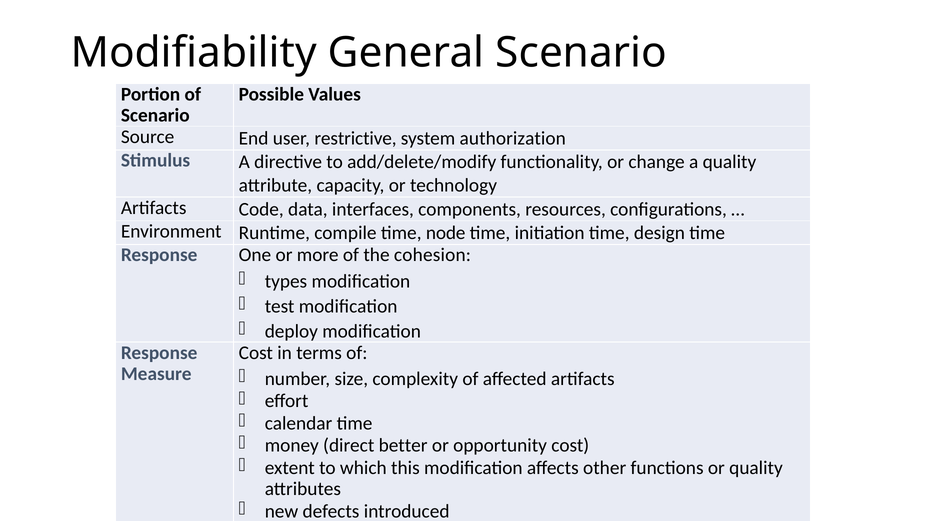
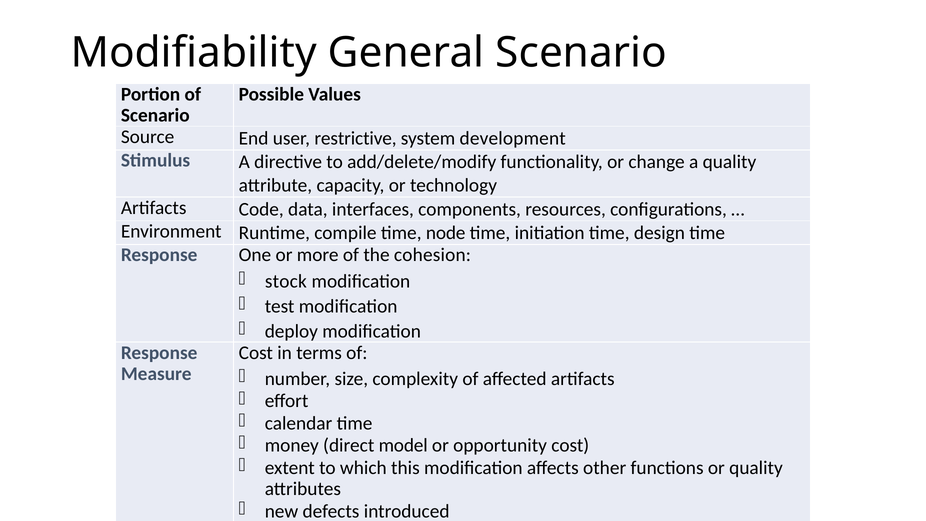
authorization: authorization -> development (513, 138)
types: types -> stock (286, 281)
better: better -> model (403, 445)
